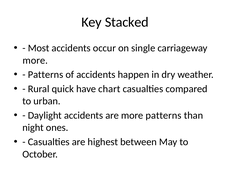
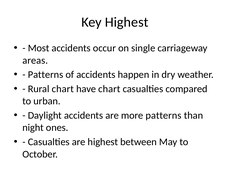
Key Stacked: Stacked -> Highest (127, 22)
more: more -> areas (35, 61)
Rural quick: quick -> chart (63, 89)
